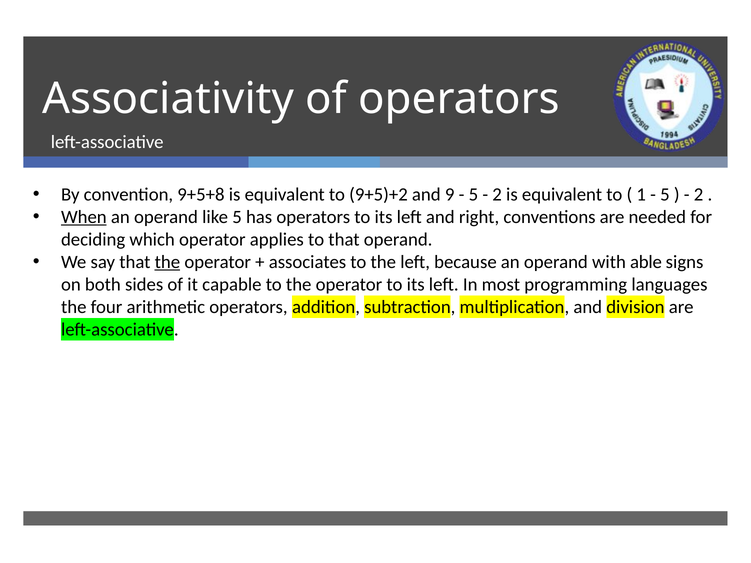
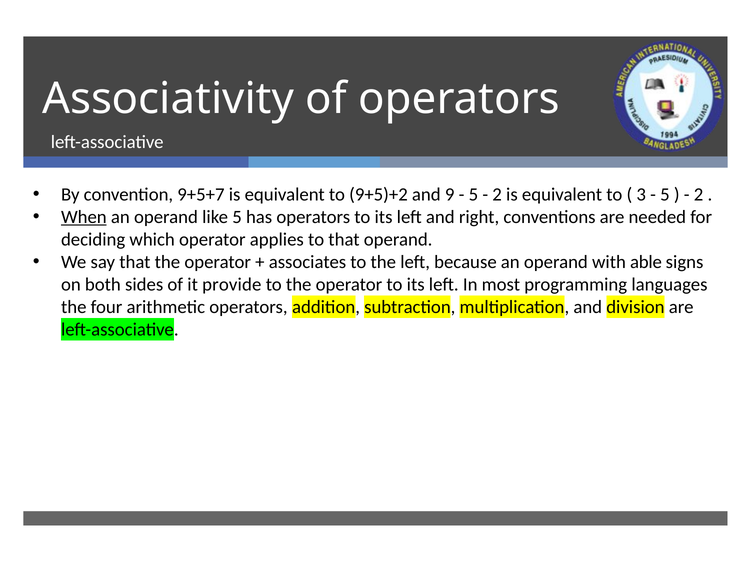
9+5+8: 9+5+8 -> 9+5+7 (201, 194)
1: 1 -> 3 (641, 194)
the underline: present -> none (167, 262)
capable: capable -> provide (232, 285)
